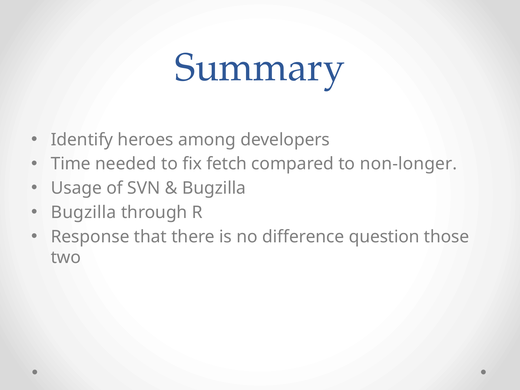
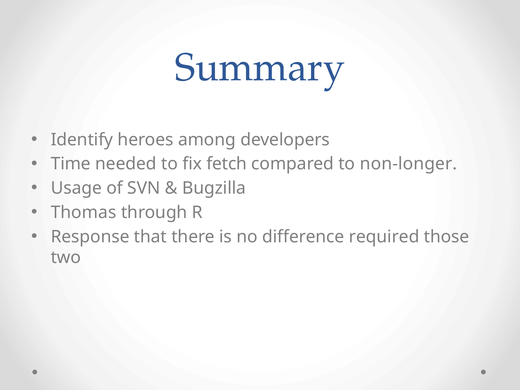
Bugzilla: Bugzilla -> Thomas (84, 212)
question: question -> required (384, 237)
